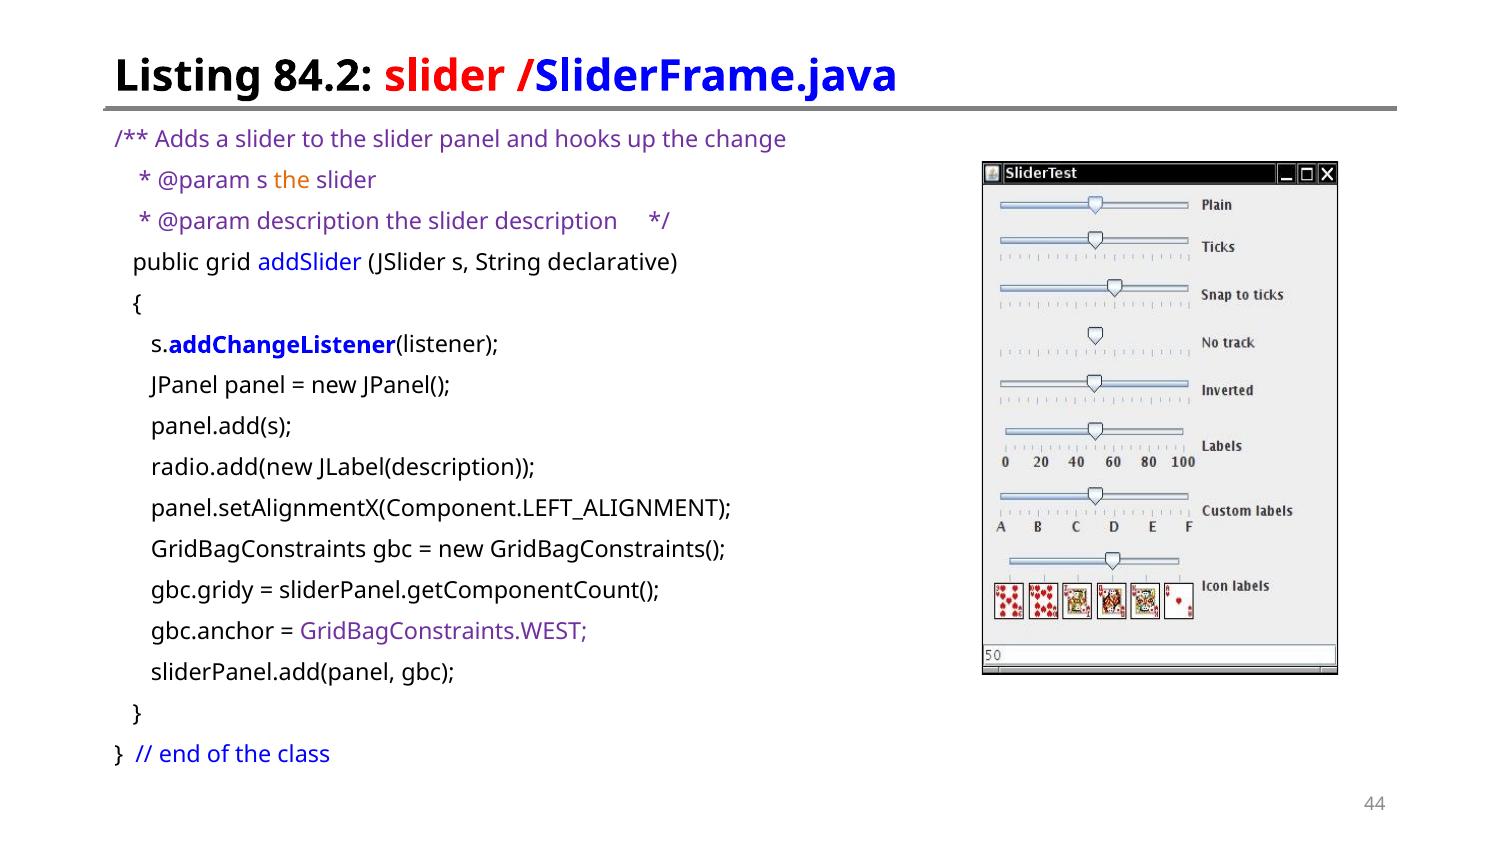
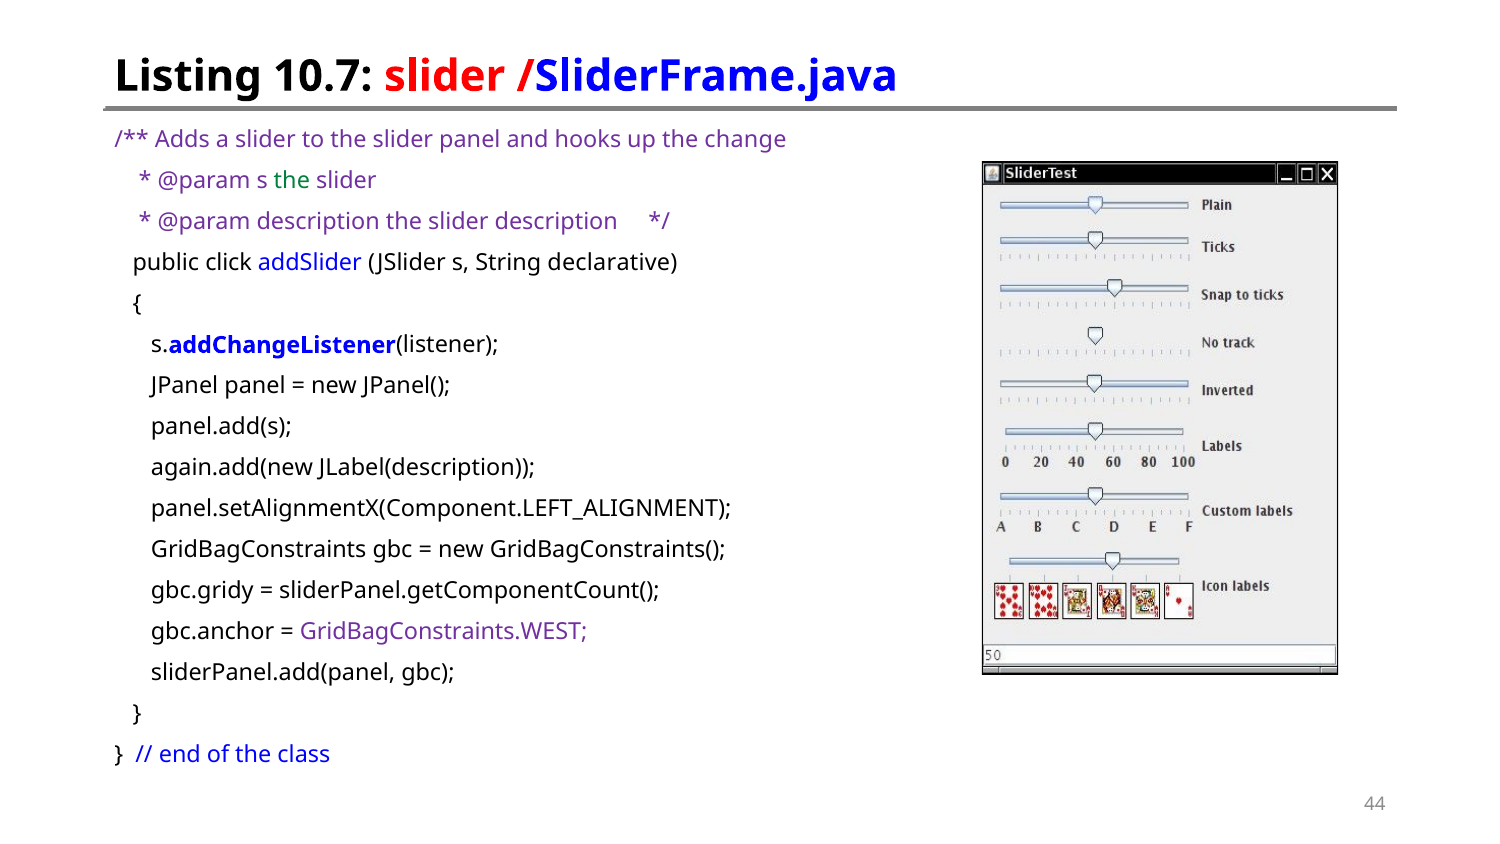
84.2: 84.2 -> 10.7 (323, 76)
the colour: orange -> green (292, 181)
grid: grid -> click (229, 263)
radio.add(new: radio.add(new -> again.add(new (232, 468)
